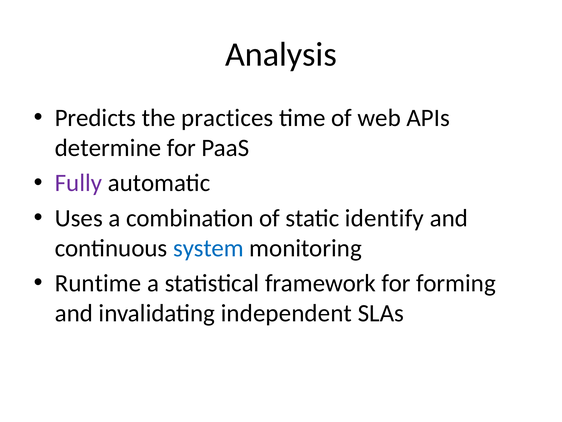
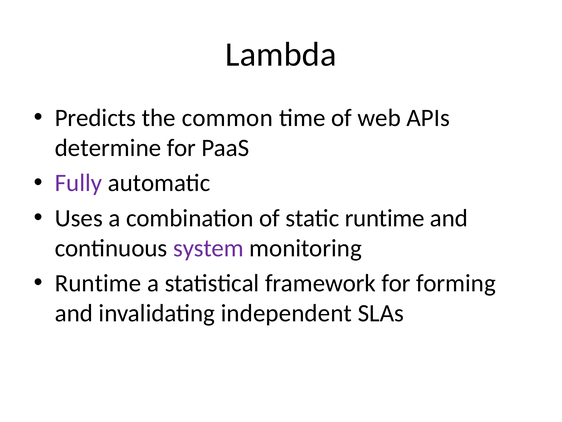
Analysis: Analysis -> Lambda (281, 54)
practices: practices -> common (227, 118)
static identify: identify -> runtime (385, 218)
system colour: blue -> purple (208, 248)
